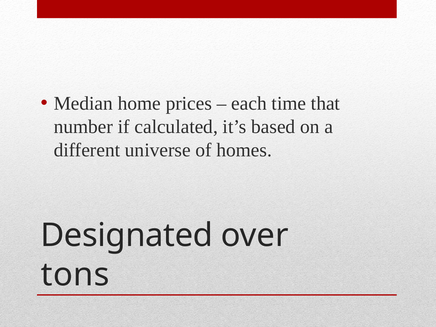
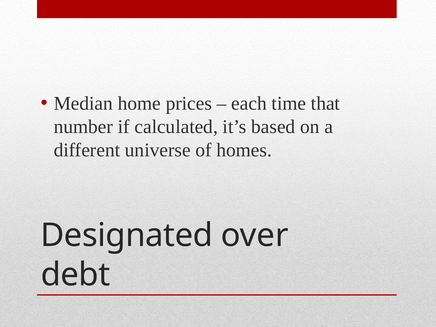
tons: tons -> debt (75, 275)
